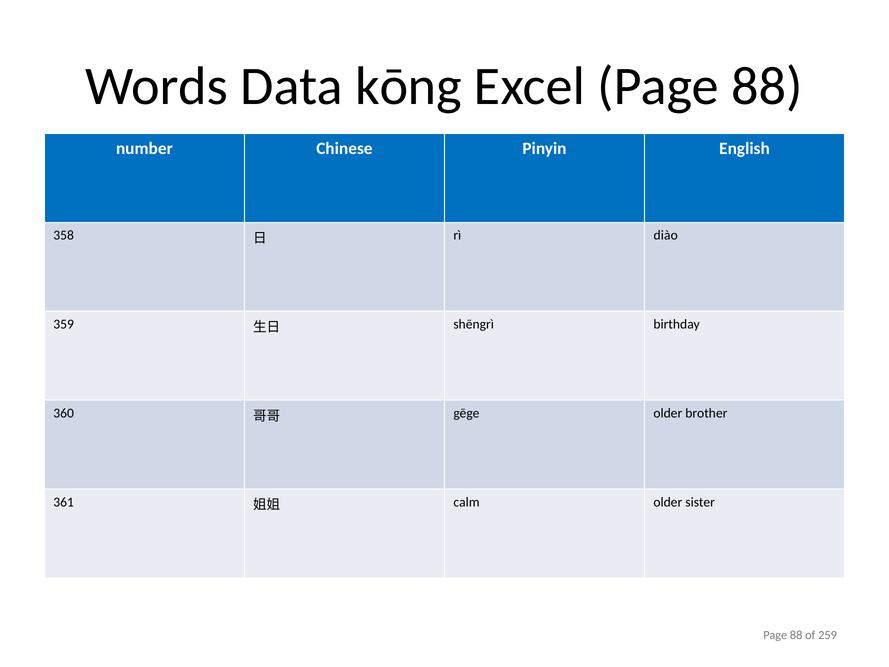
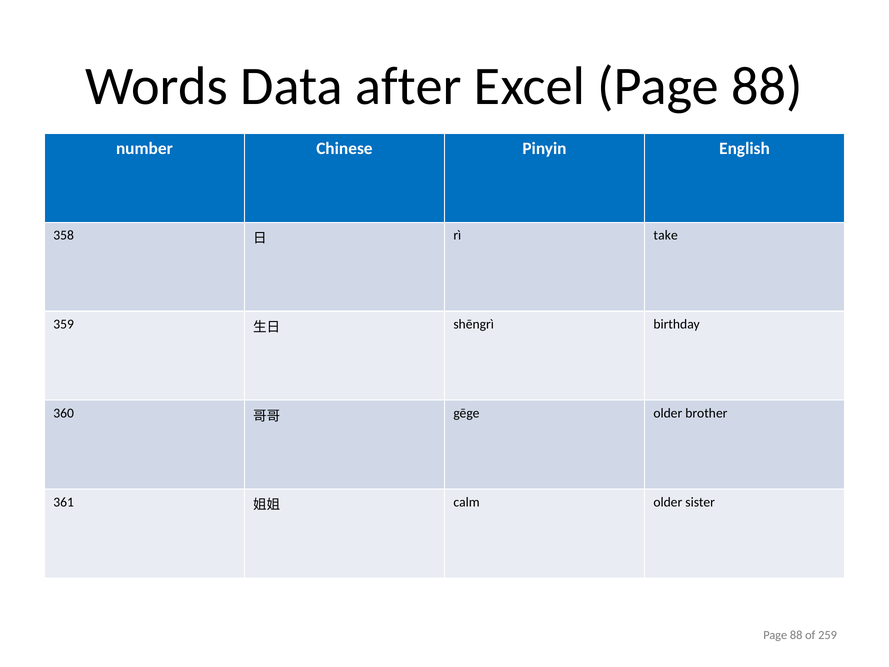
kōng: kōng -> after (408, 86)
diào: diào -> take (666, 235)
